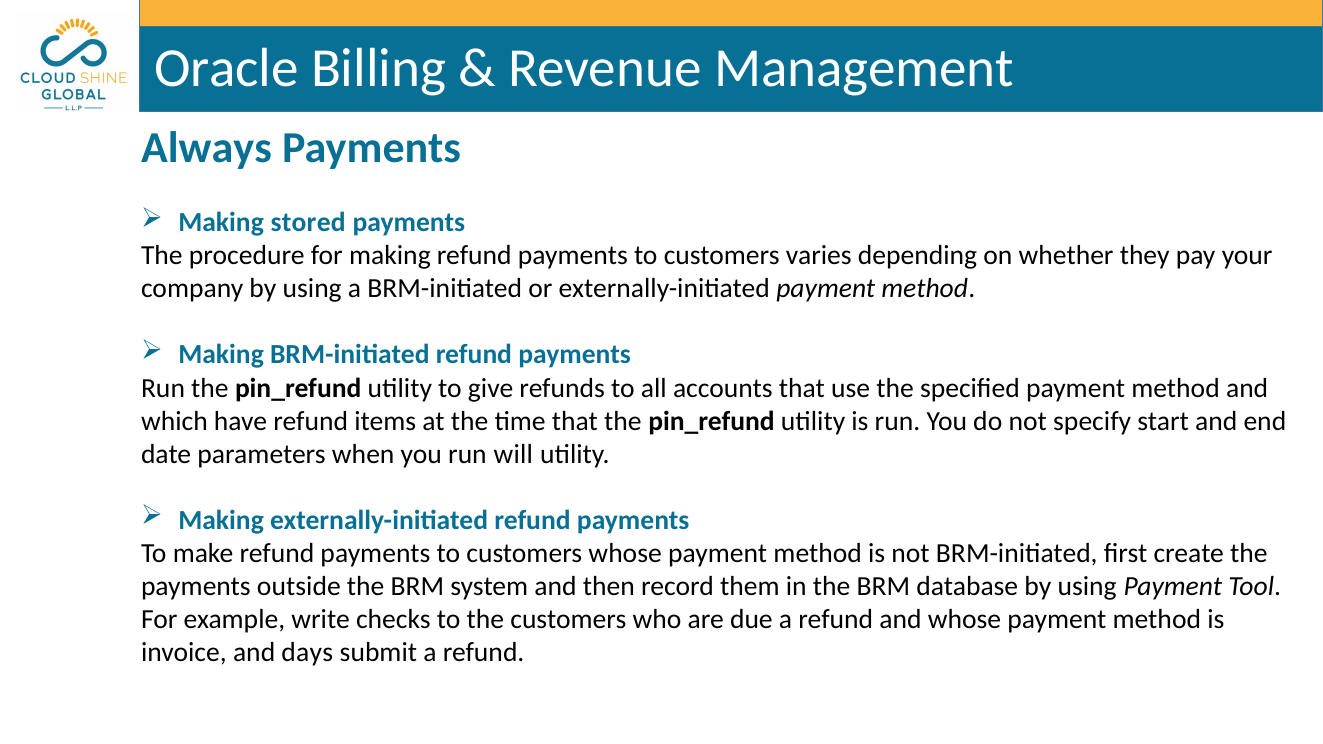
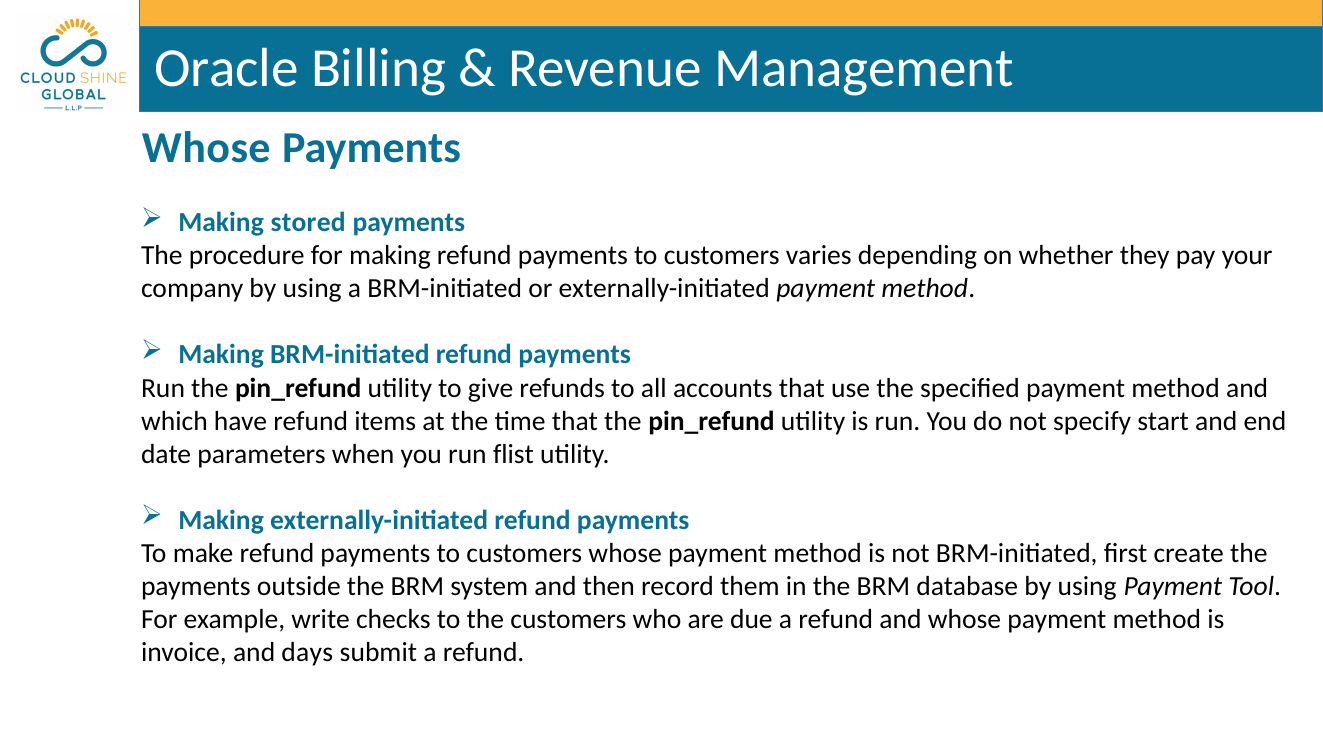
Always: Always -> Whose (206, 148)
will: will -> flist (513, 454)
